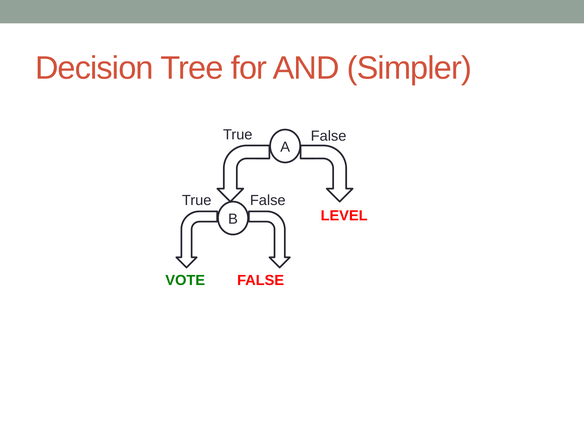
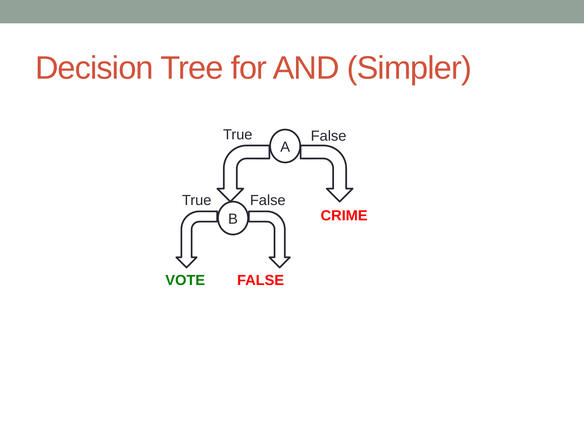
LEVEL: LEVEL -> CRIME (344, 216)
